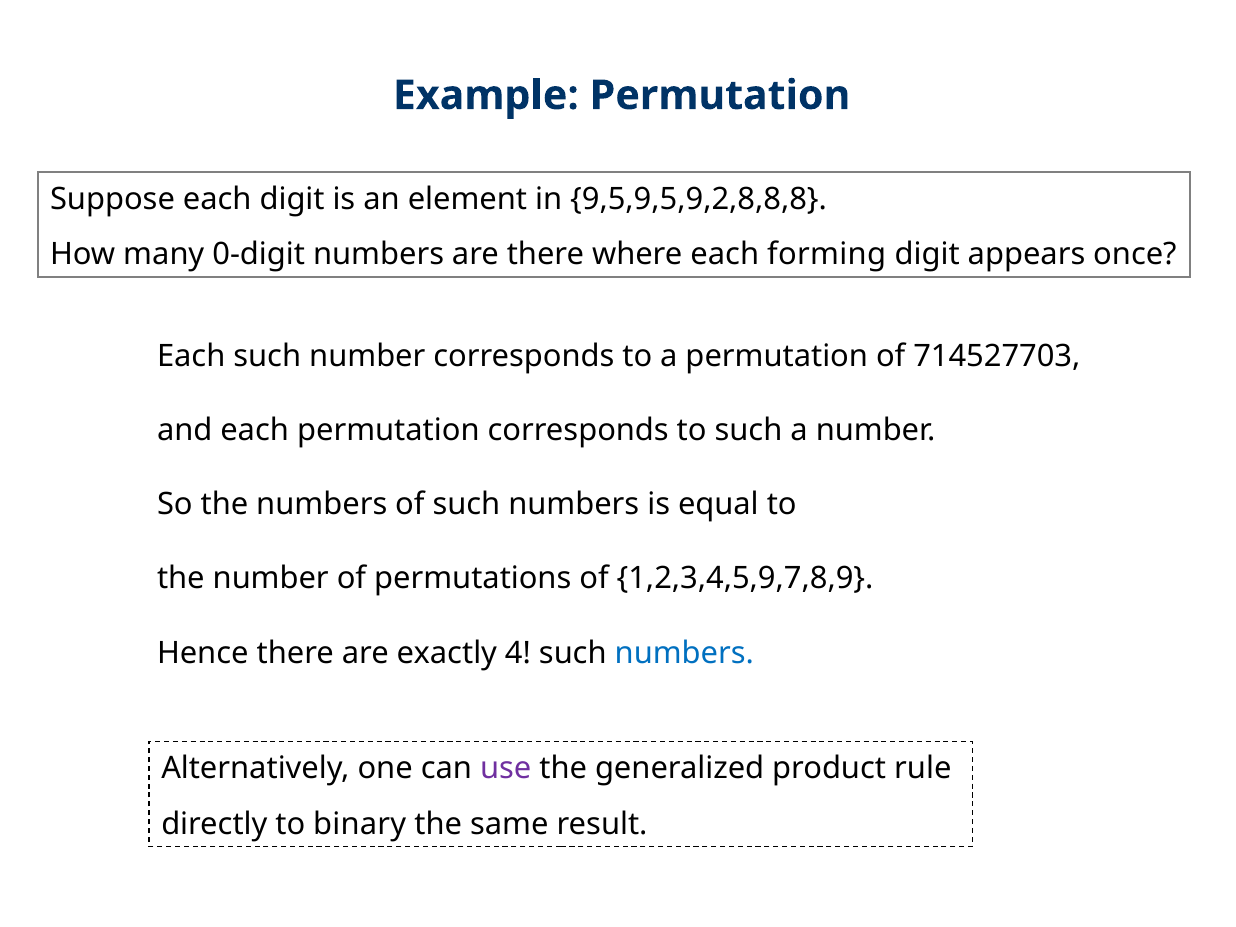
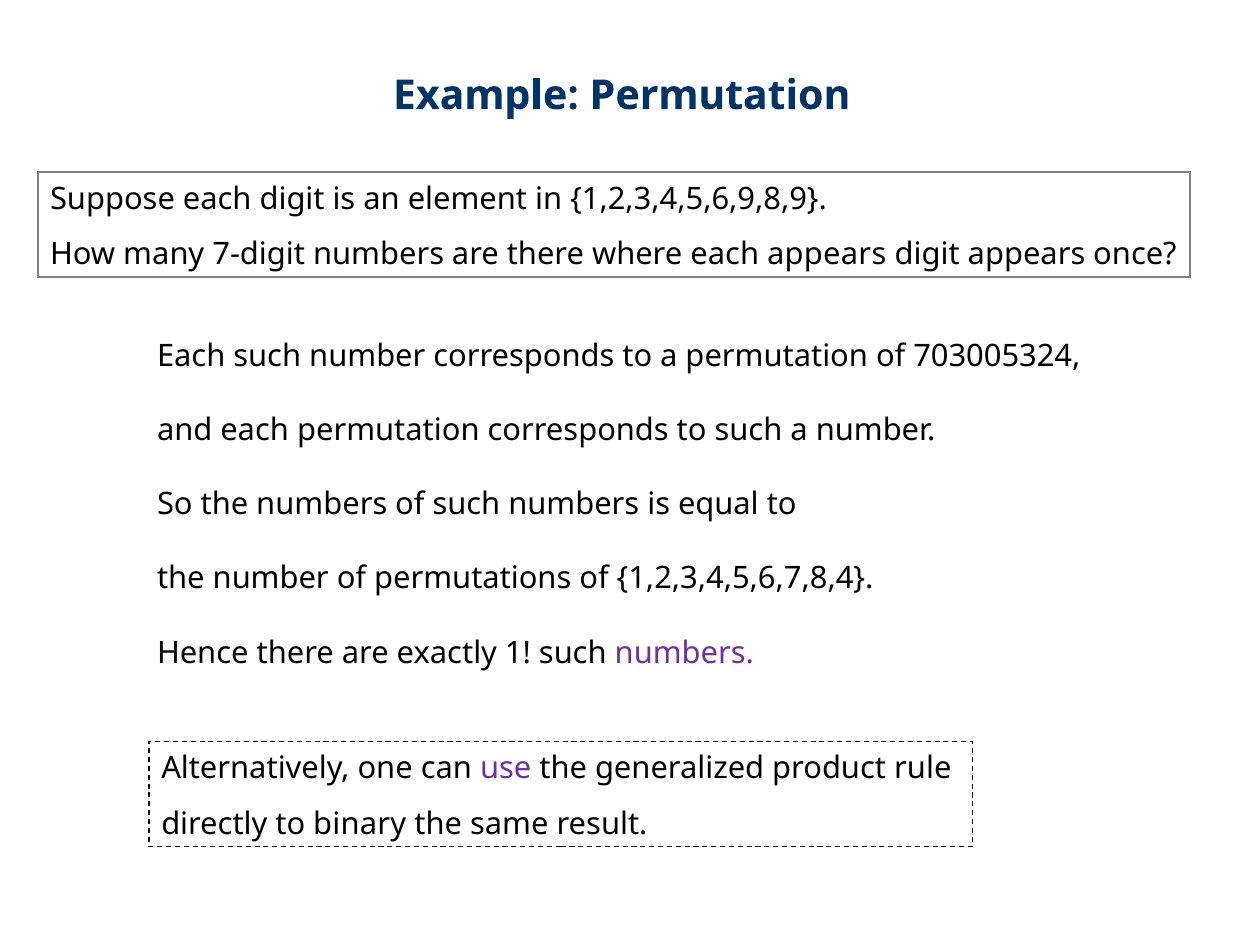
9,5,9,5,9,2,8,8,8: 9,5,9,5,9,2,8,8,8 -> 1,2,3,4,5,6,9,8,9 (699, 199)
0-digit: 0-digit -> 7-digit (259, 255)
each forming: forming -> appears (827, 255)
714527703: 714527703 -> 703005324 (997, 356)
1,2,3,4,5,9,7,8,9: 1,2,3,4,5,9,7,8,9 -> 1,2,3,4,5,6,7,8,4 (745, 579)
4: 4 -> 1 (518, 653)
numbers colour: blue -> purple (684, 653)
